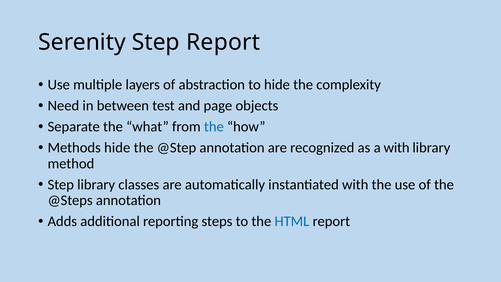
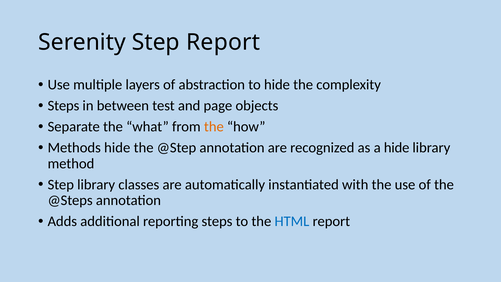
Need: Need -> Steps (63, 106)
the colour: blue -> orange (214, 127)
a with: with -> hide (397, 148)
